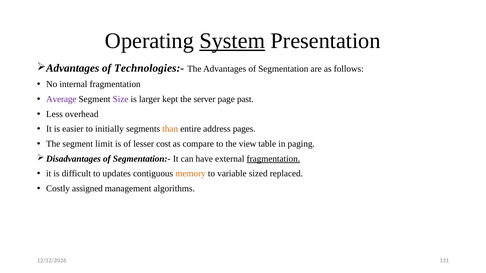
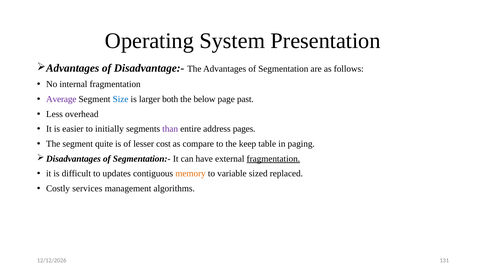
System underline: present -> none (232, 41)
Technologies:-: Technologies:- -> Disadvantage:- (149, 68)
Size colour: purple -> blue (121, 99)
kept: kept -> both (170, 99)
server: server -> below (205, 99)
than colour: orange -> purple (170, 129)
limit: limit -> quite (104, 144)
view: view -> keep (248, 144)
assigned: assigned -> services (87, 189)
